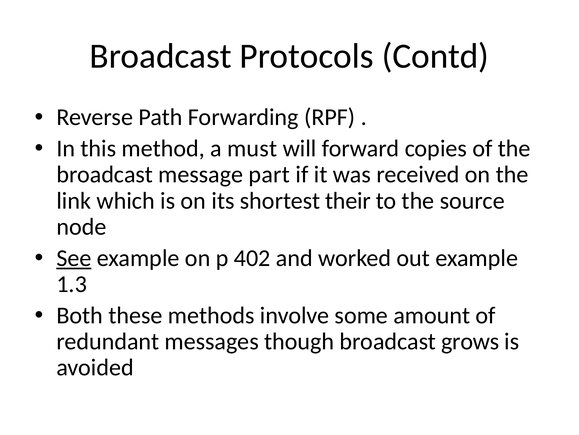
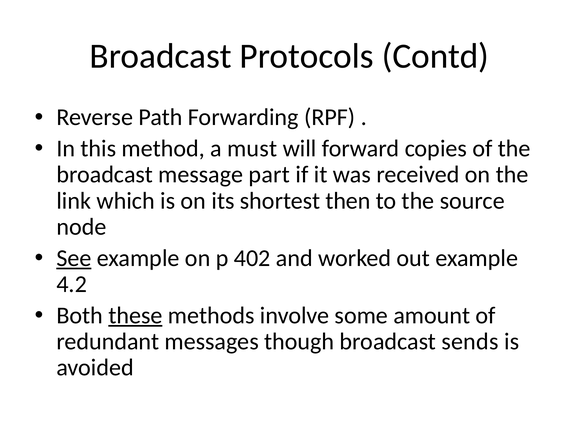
their: their -> then (348, 200)
1.3: 1.3 -> 4.2 (72, 284)
these underline: none -> present (135, 315)
grows: grows -> sends (470, 341)
